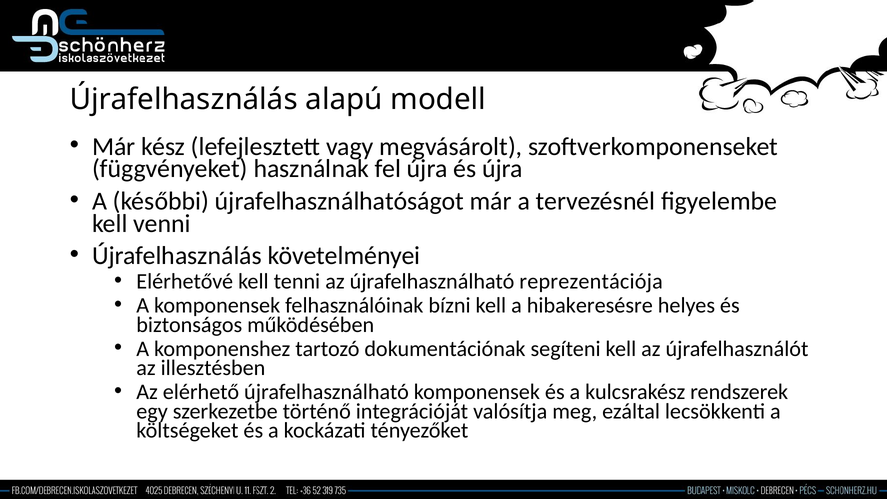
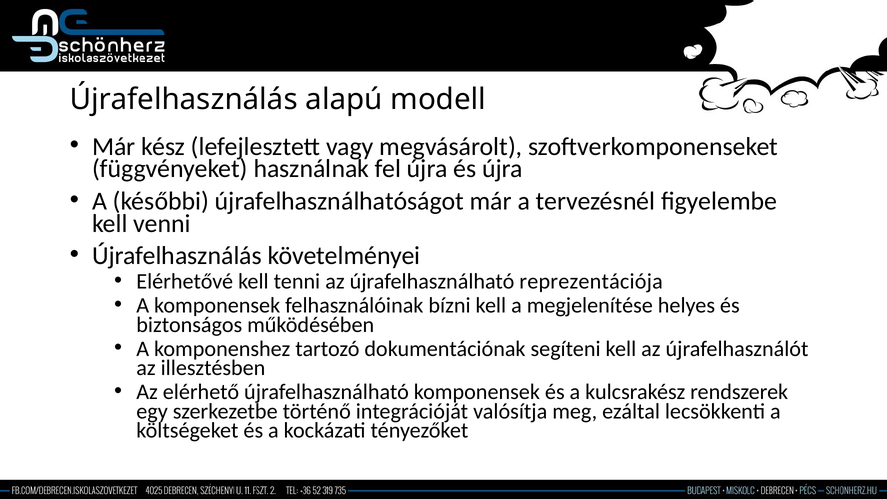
hibakeresésre: hibakeresésre -> megjelenítése (590, 306)
